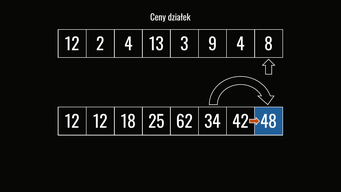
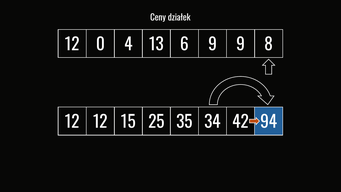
2: 2 -> 0 (100, 45)
3: 3 -> 6 (184, 45)
9 4: 4 -> 9 (241, 45)
18: 18 -> 15 (128, 122)
62: 62 -> 35 (184, 122)
48: 48 -> 94 (269, 122)
